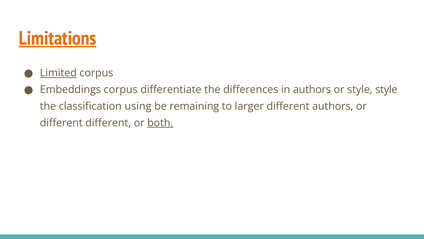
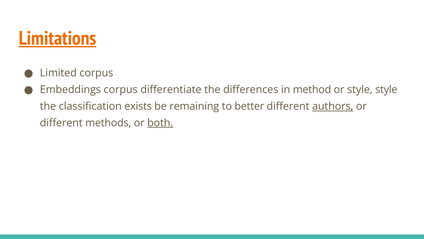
Limited underline: present -> none (58, 73)
in authors: authors -> method (312, 89)
using: using -> exists (138, 106)
larger: larger -> better (249, 106)
authors underline: none -> present (333, 106)
different different: different -> methods (108, 123)
